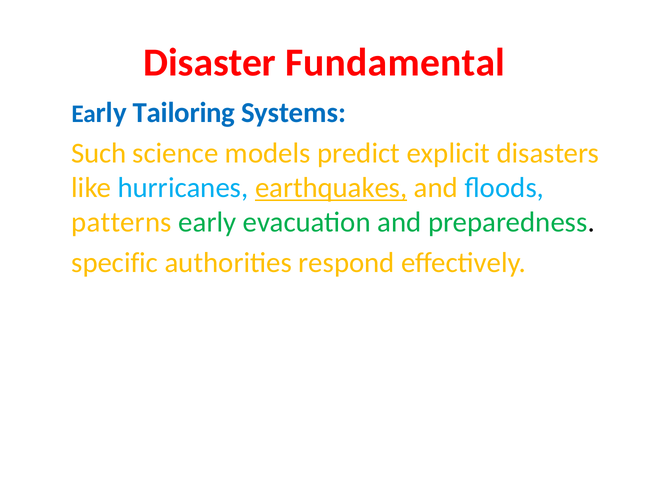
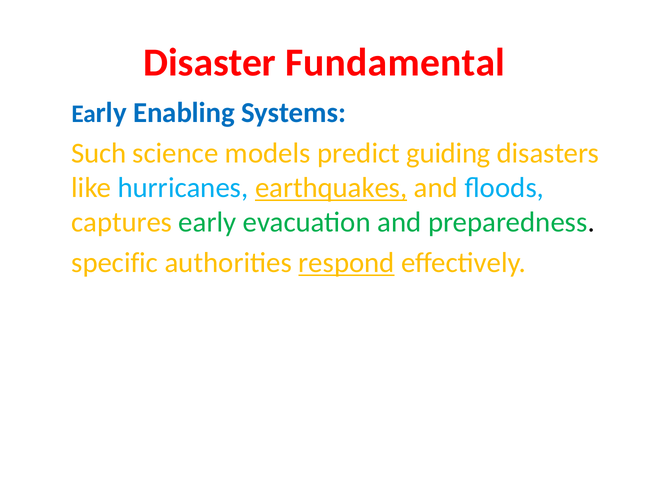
Tailoring: Tailoring -> Enabling (184, 113)
explicit: explicit -> guiding (449, 153)
patterns: patterns -> captures (122, 222)
respond underline: none -> present (346, 263)
